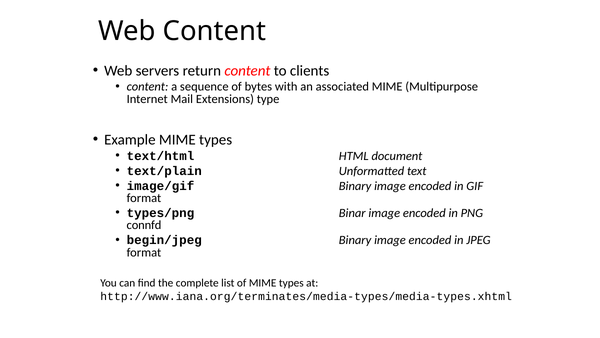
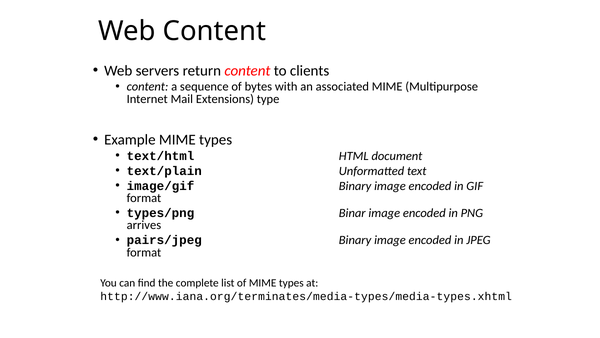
connfd: connfd -> arrives (144, 225)
begin/jpeg: begin/jpeg -> pairs/jpeg (164, 240)
